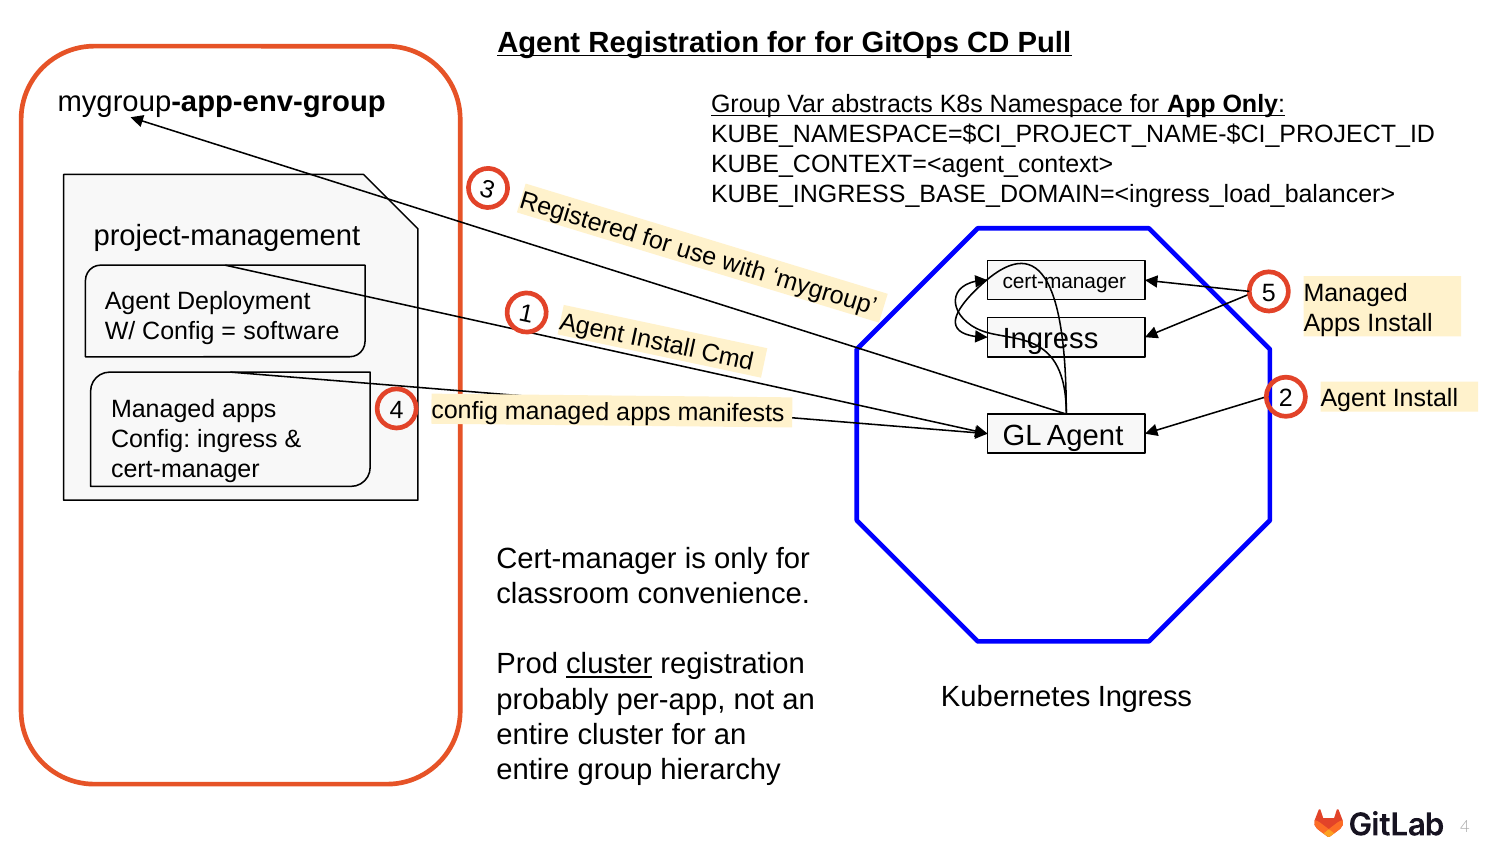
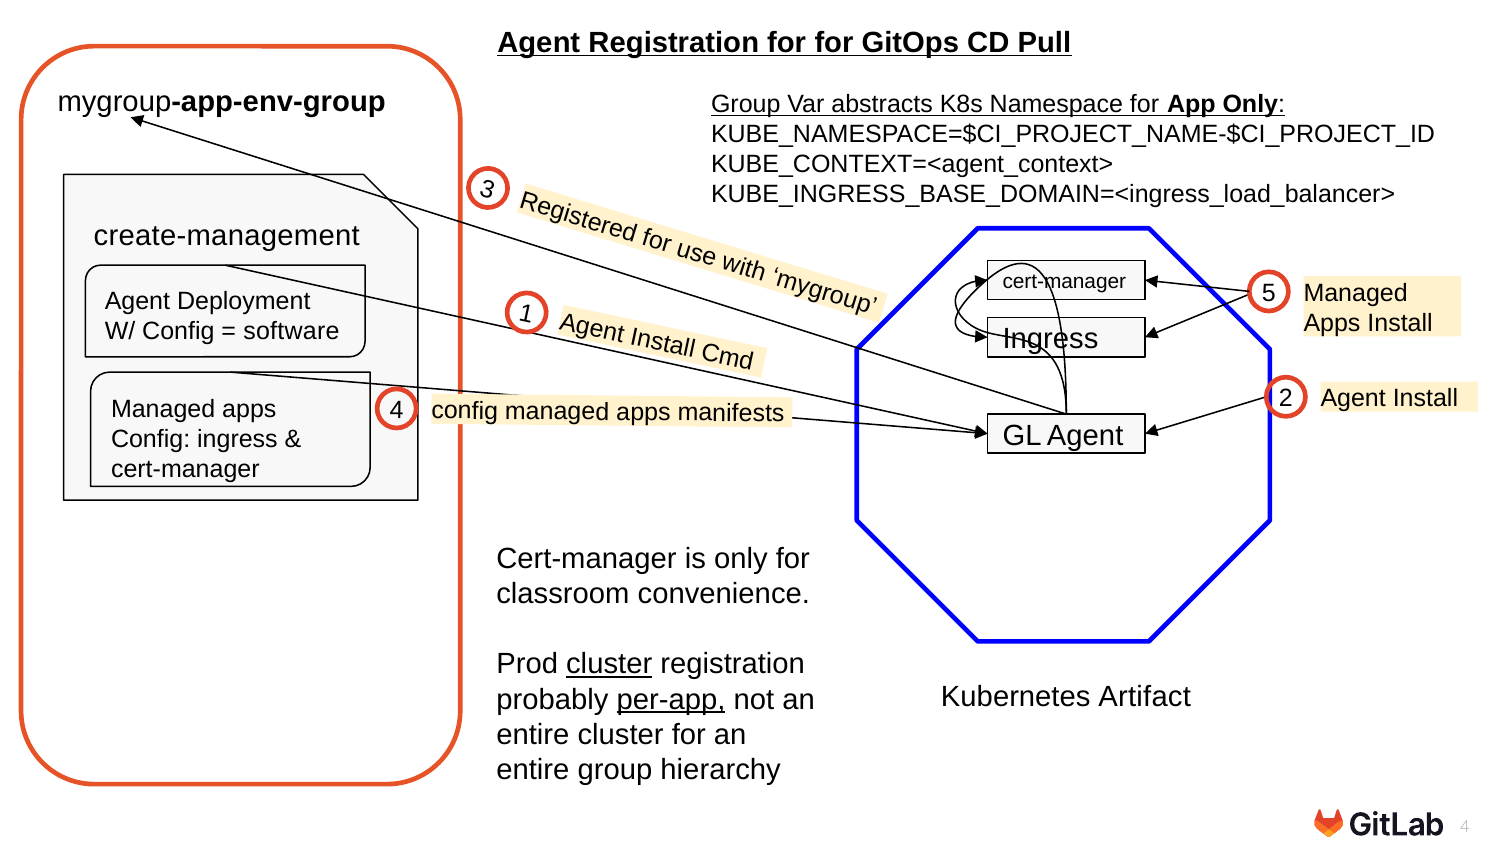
project-management: project-management -> create-management (227, 236)
Kubernetes Ingress: Ingress -> Artifact (1145, 696)
per-app underline: none -> present (671, 699)
